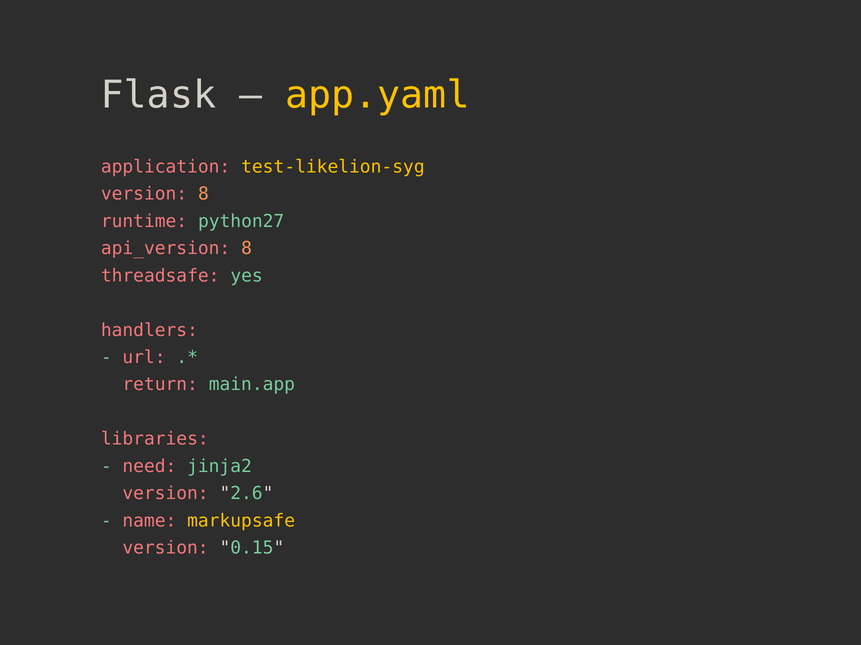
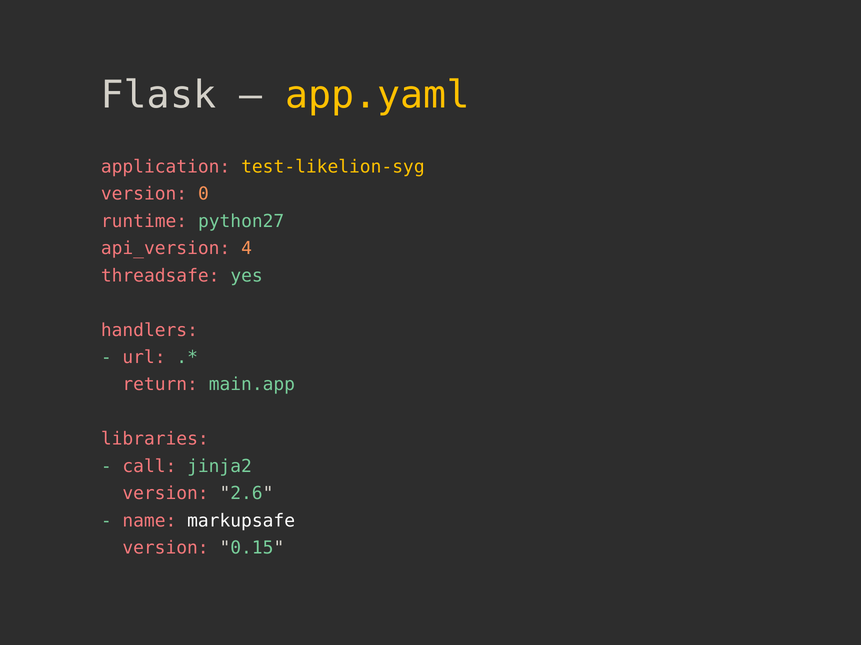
version 8: 8 -> 0 (203, 194)
api_version 8: 8 -> 4 (247, 249)
need: need -> call (149, 467)
markupsafe colour: yellow -> white (241, 521)
